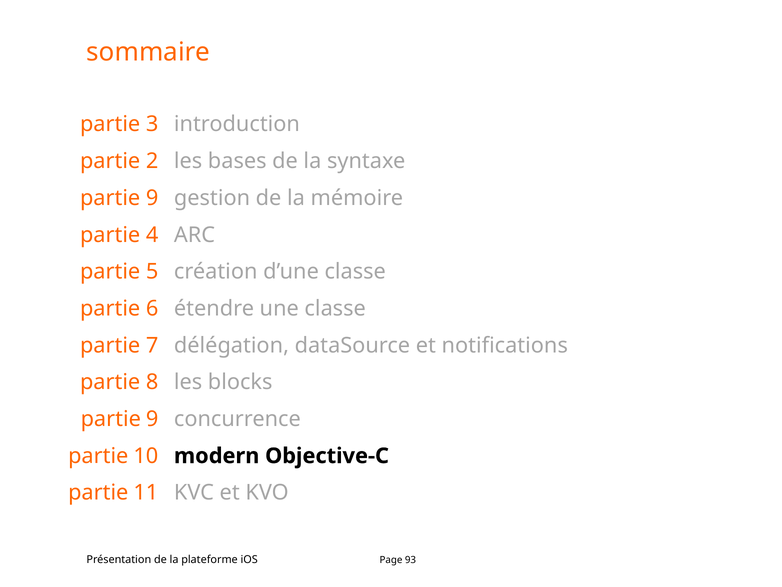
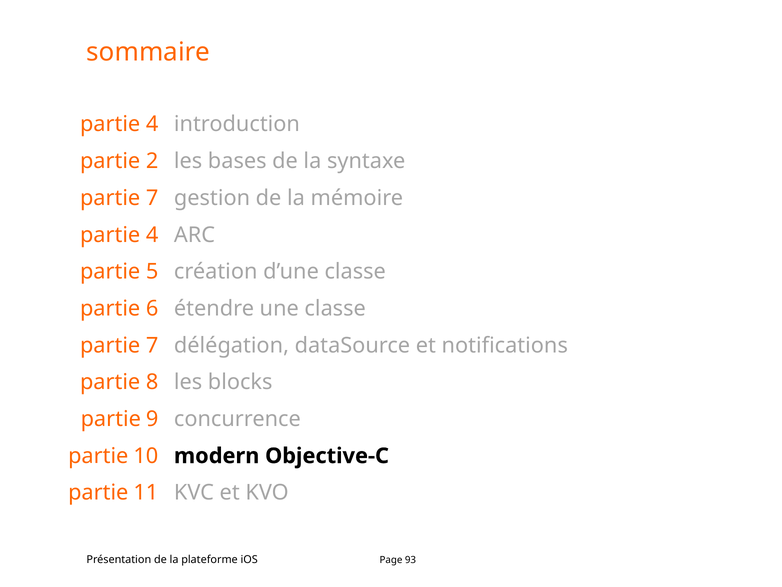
3: 3 -> 4 (152, 124)
9: 9 -> 7 (152, 198)
